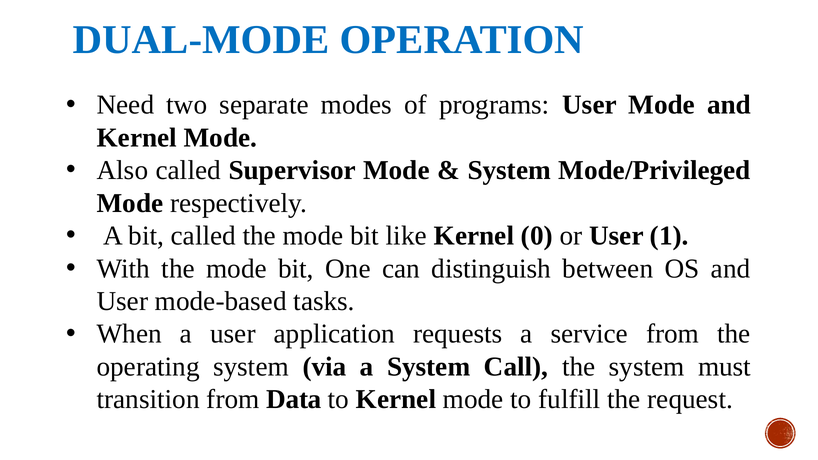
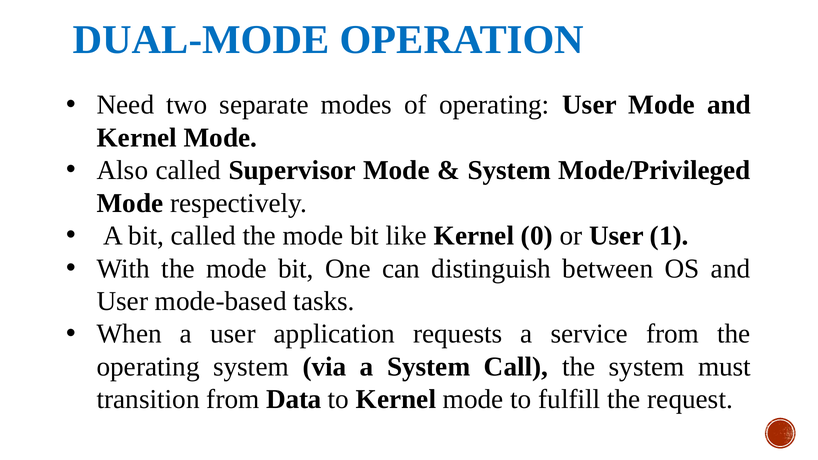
of programs: programs -> operating (494, 105)
